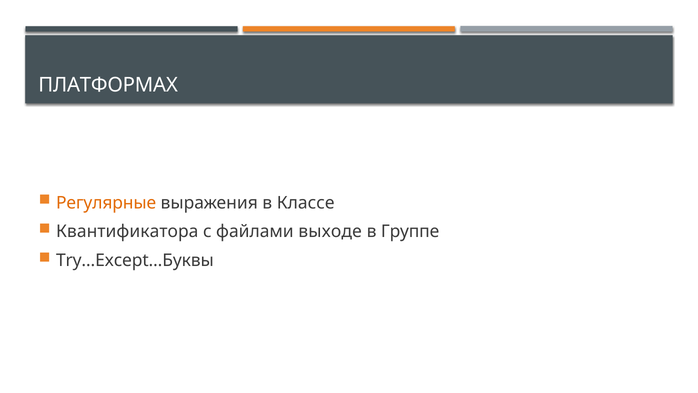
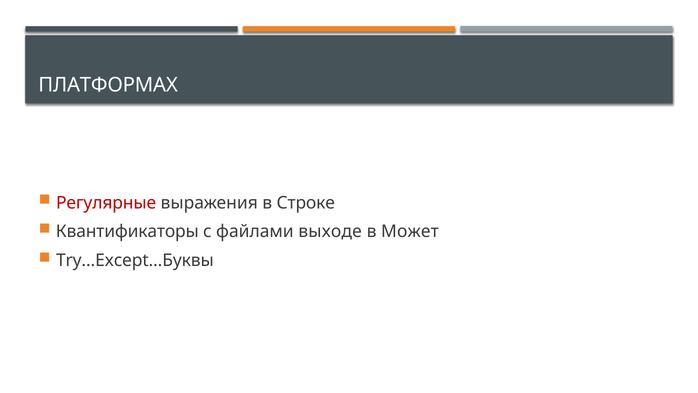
Регулярные colour: orange -> red (106, 203)
Классе: Классе -> Строке (306, 203)
Квантификатора: Квантификатора -> Квантификаторы (127, 231)
Группе: Группе -> Может (410, 231)
